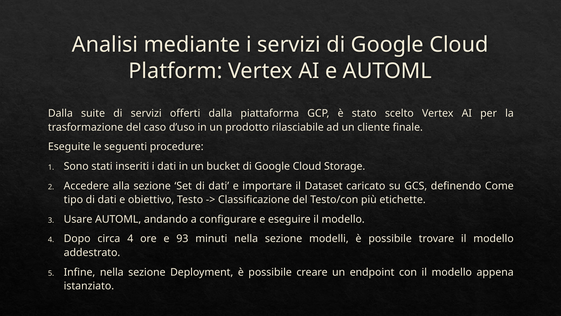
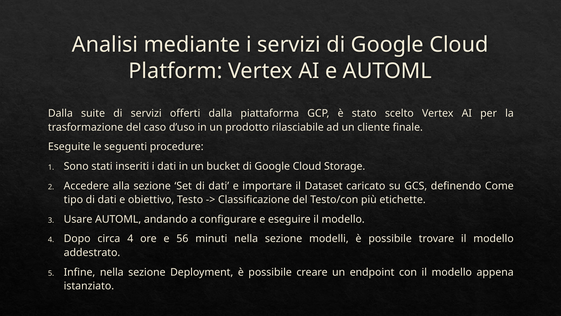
93: 93 -> 56 (182, 239)
